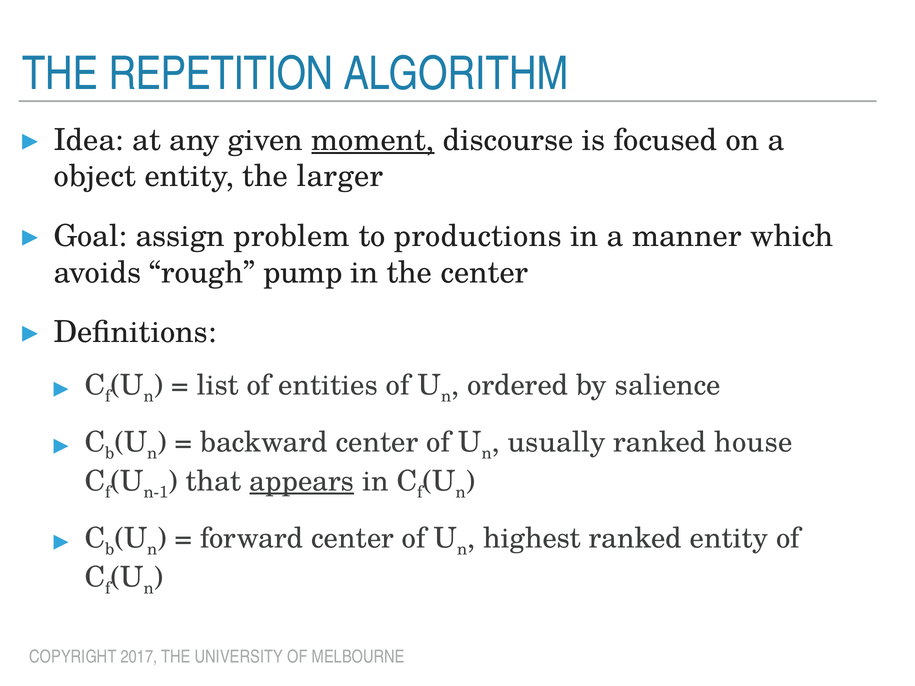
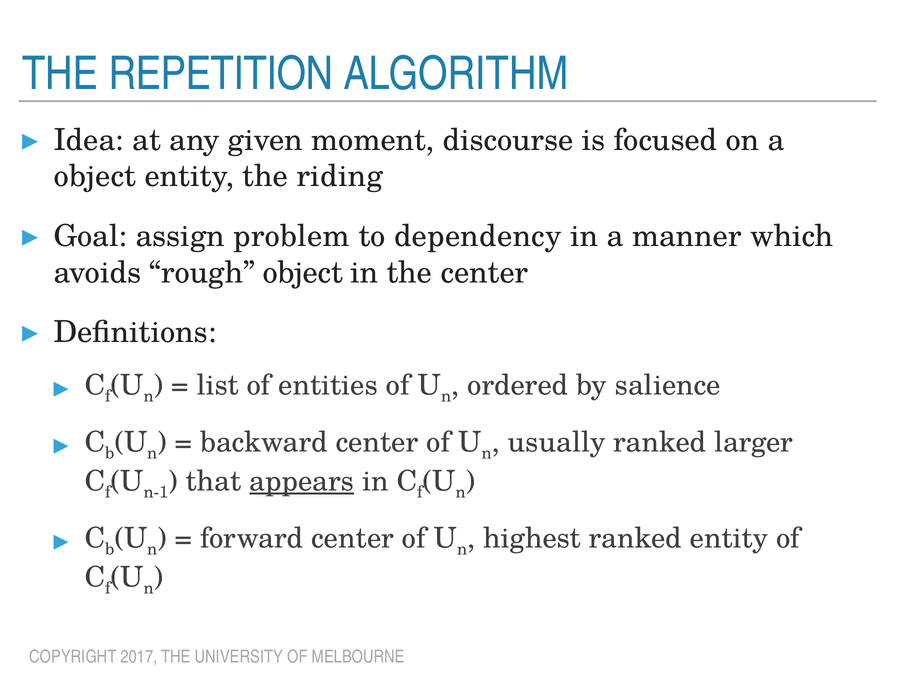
moment underline: present -> none (373, 140)
larger: larger -> riding (340, 177)
productions: productions -> dependency (478, 236)
rough pump: pump -> object (303, 273)
house: house -> larger (754, 442)
